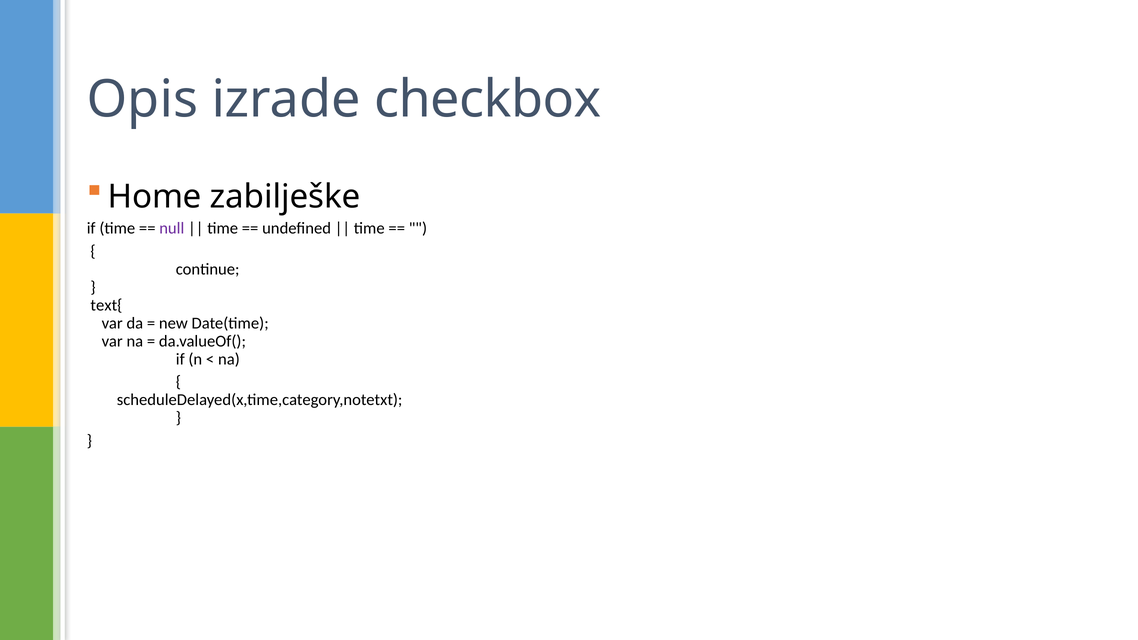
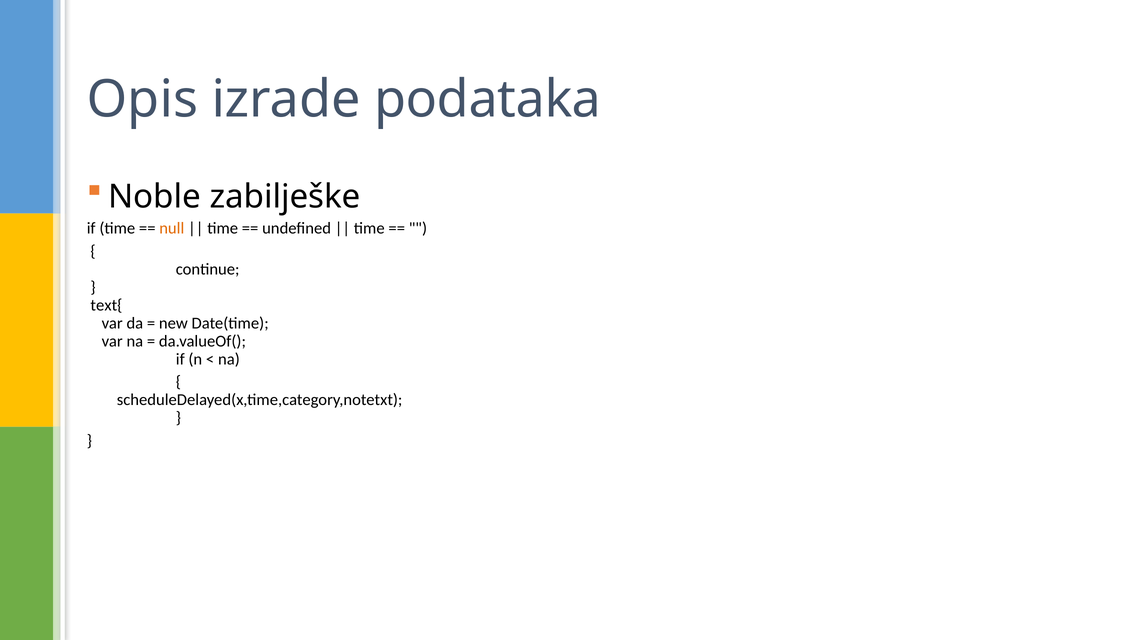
checkbox: checkbox -> podataka (488, 100)
Home: Home -> Noble (155, 197)
null colour: purple -> orange (172, 228)
